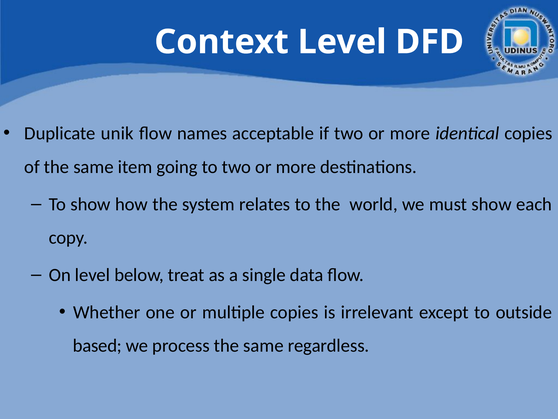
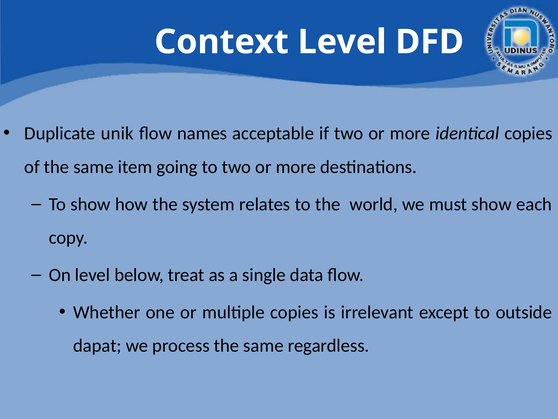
based: based -> dapat (97, 345)
